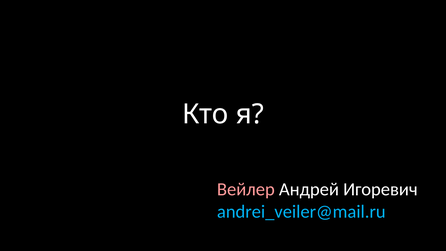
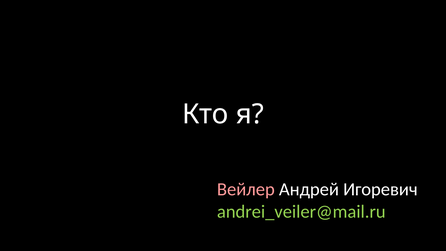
andrei_veiler@mail.ru colour: light blue -> light green (301, 212)
